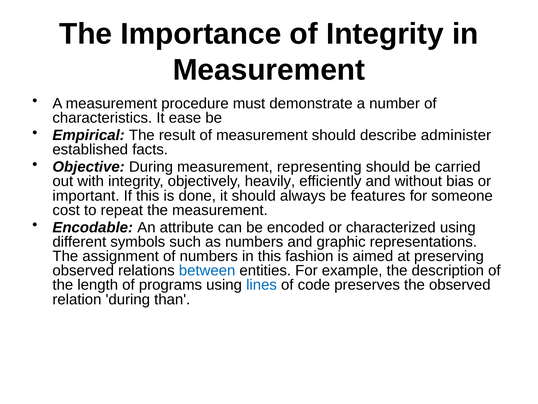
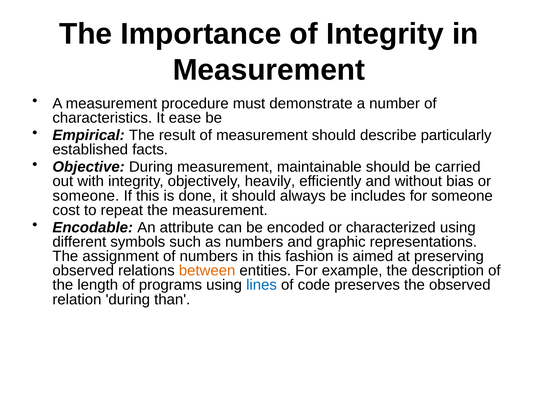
administer: administer -> particularly (456, 135)
representing: representing -> maintainable (319, 167)
important: important -> someone (86, 196)
features: features -> includes (378, 196)
between colour: blue -> orange (207, 270)
